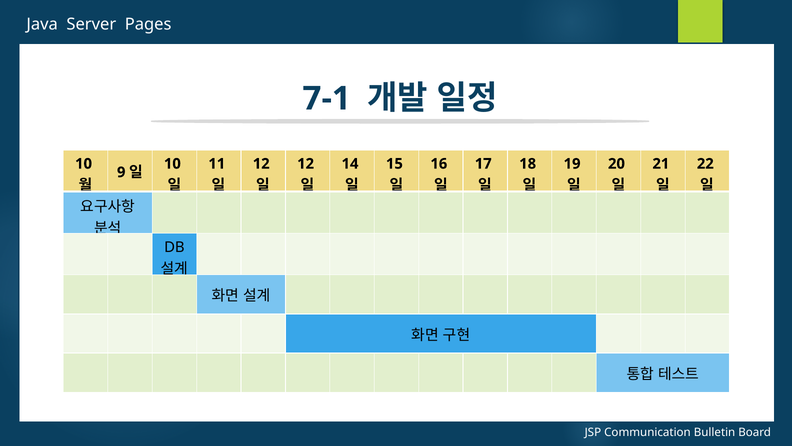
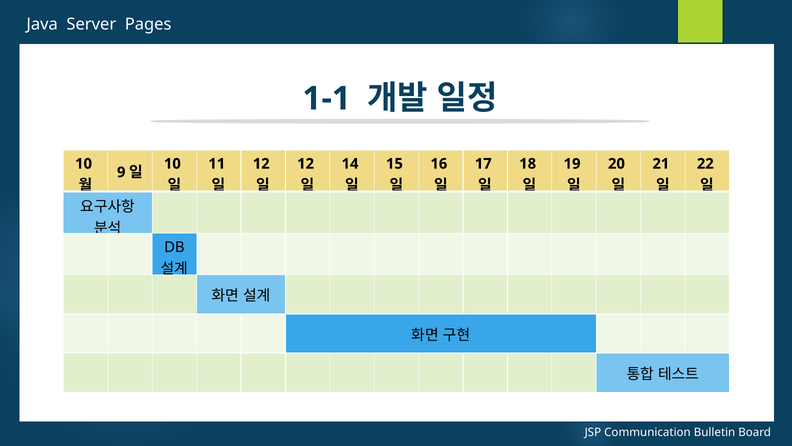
7-1: 7-1 -> 1-1 (327, 98)
